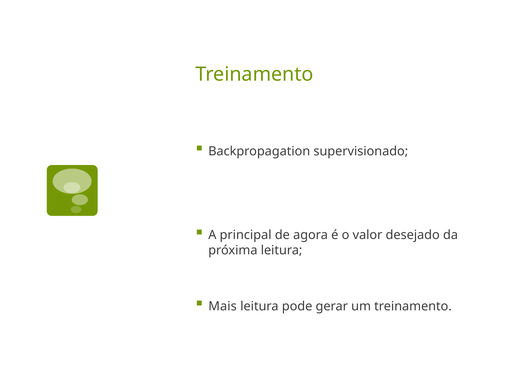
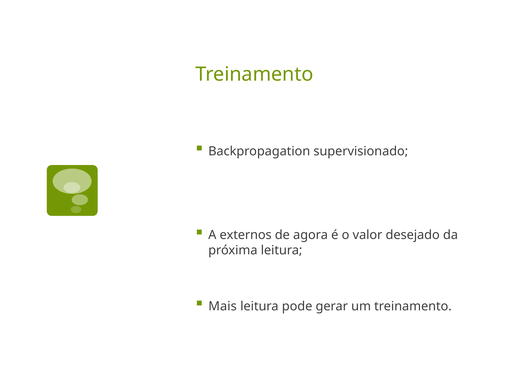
principal: principal -> externos (246, 235)
